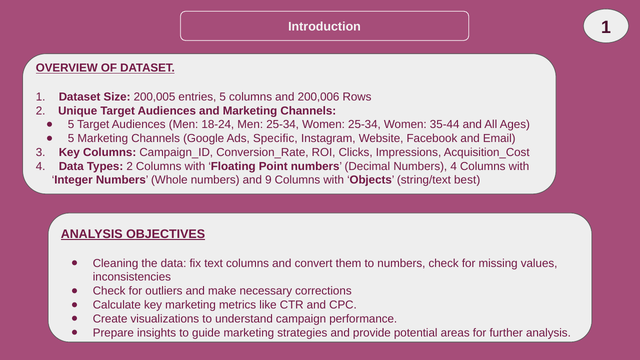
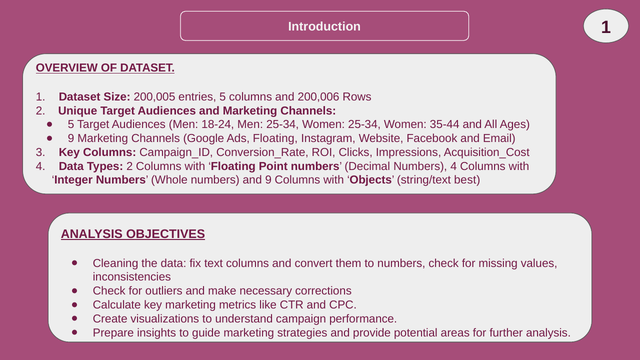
5: 5 -> 9 (71, 139)
Ads Specific: Specific -> Floating (275, 139)
